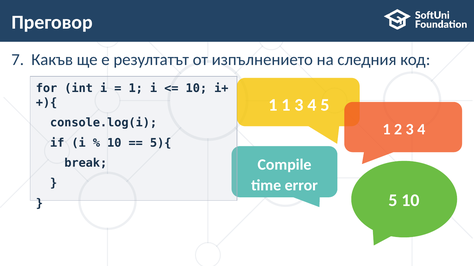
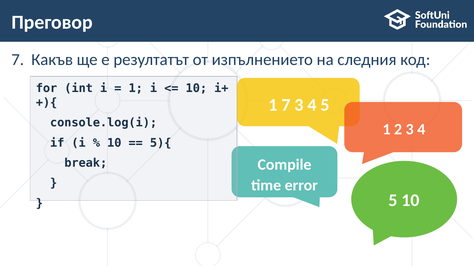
1 1: 1 -> 7 (286, 105)
